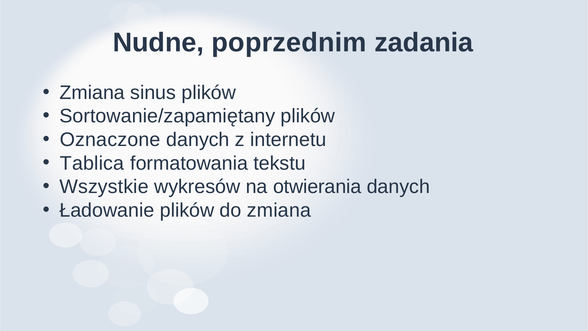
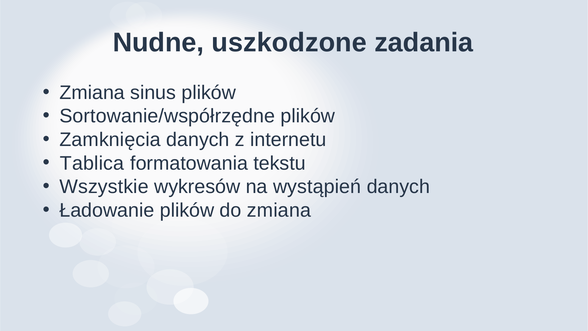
poprzednim: poprzednim -> uszkodzone (289, 43)
Sortowanie/zapamiętany: Sortowanie/zapamiętany -> Sortowanie/współrzędne (167, 116)
Oznaczone: Oznaczone -> Zamknięcia (110, 140)
otwierania: otwierania -> wystąpień (317, 187)
